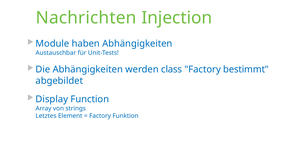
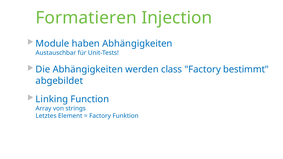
Nachrichten: Nachrichten -> Formatieren (86, 18)
Display: Display -> Linking (52, 99)
